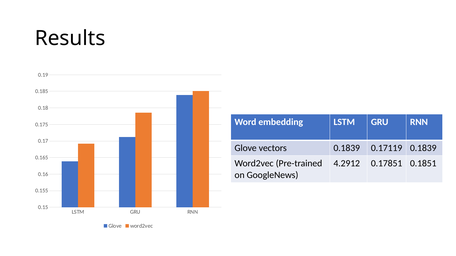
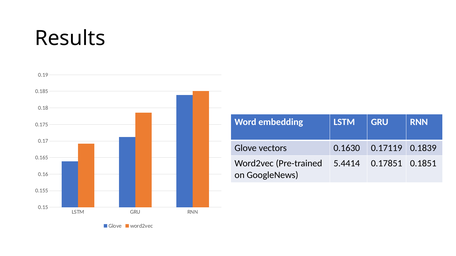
vectors 0.1839: 0.1839 -> 0.1630 (347, 148)
4.2912: 4.2912 -> 5.4414 (347, 164)
